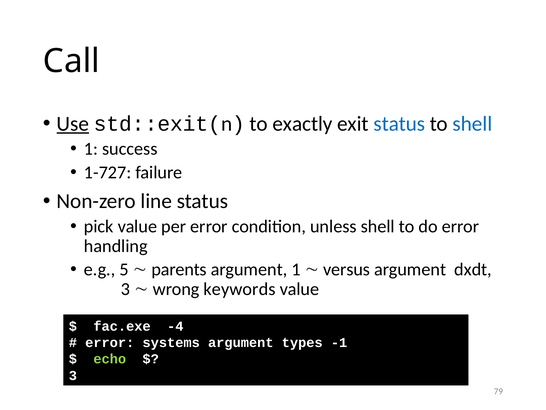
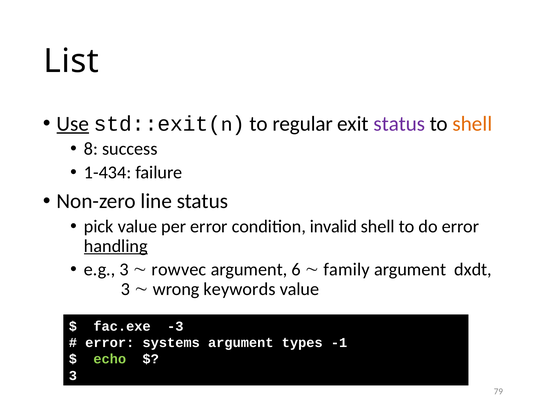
Call: Call -> List (71, 61)
exactly: exactly -> regular (303, 124)
status colour: blue -> purple (399, 124)
shell colour: blue -> orange (472, 124)
1: 1 -> 8 (91, 149)
1-727: 1-727 -> 1-434 (108, 172)
unless: unless -> invalid (333, 226)
handling underline: none -> present (116, 246)
e.g 5: 5 -> 3 (124, 269)
parents: parents -> rowvec (179, 269)
argument 1: 1 -> 6 (296, 269)
versus: versus -> family (347, 269)
-4: -4 -> -3 (175, 326)
